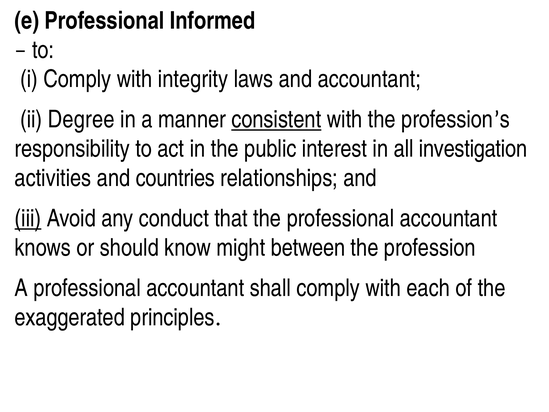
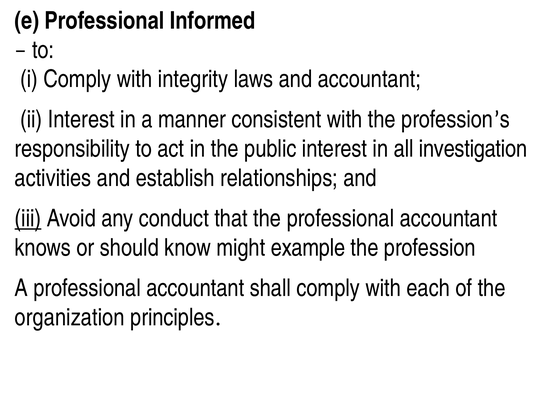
ii Degree: Degree -> Interest (81, 119)
consistent underline: present -> none (276, 119)
countries: countries -> establish (175, 178)
between: between -> example (308, 248)
exaggerated: exaggerated -> organization (70, 317)
